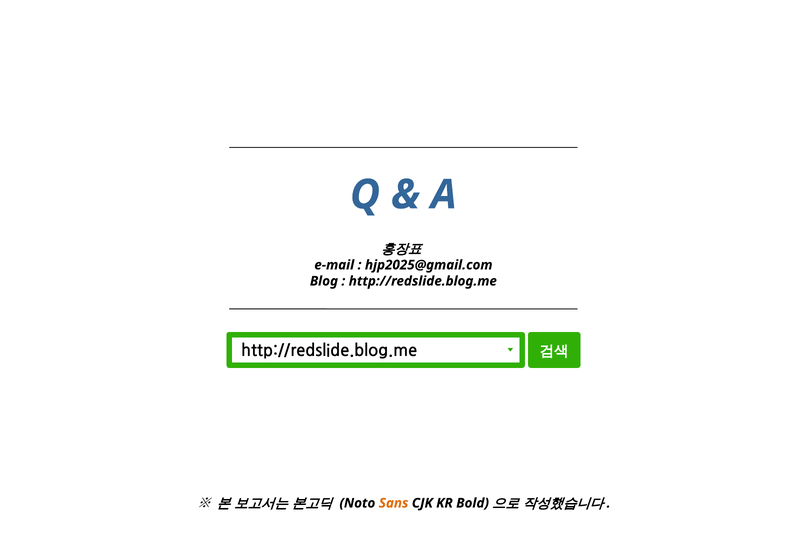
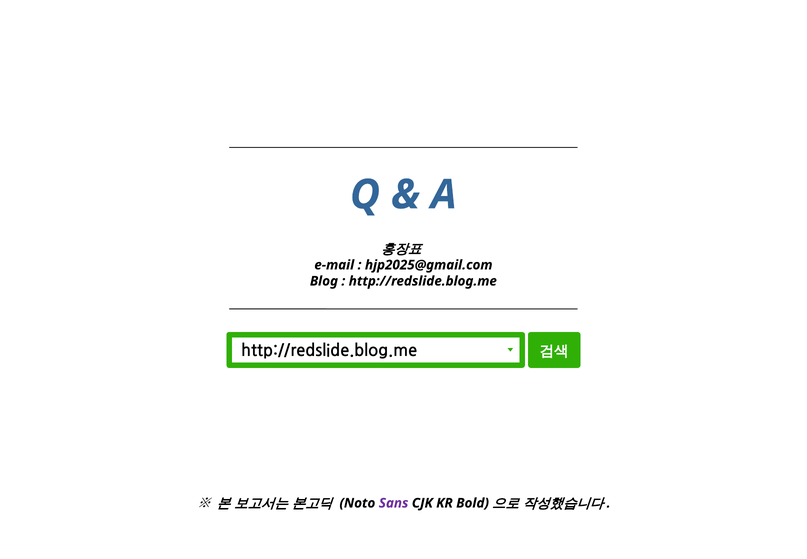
Sans colour: orange -> purple (394, 503)
